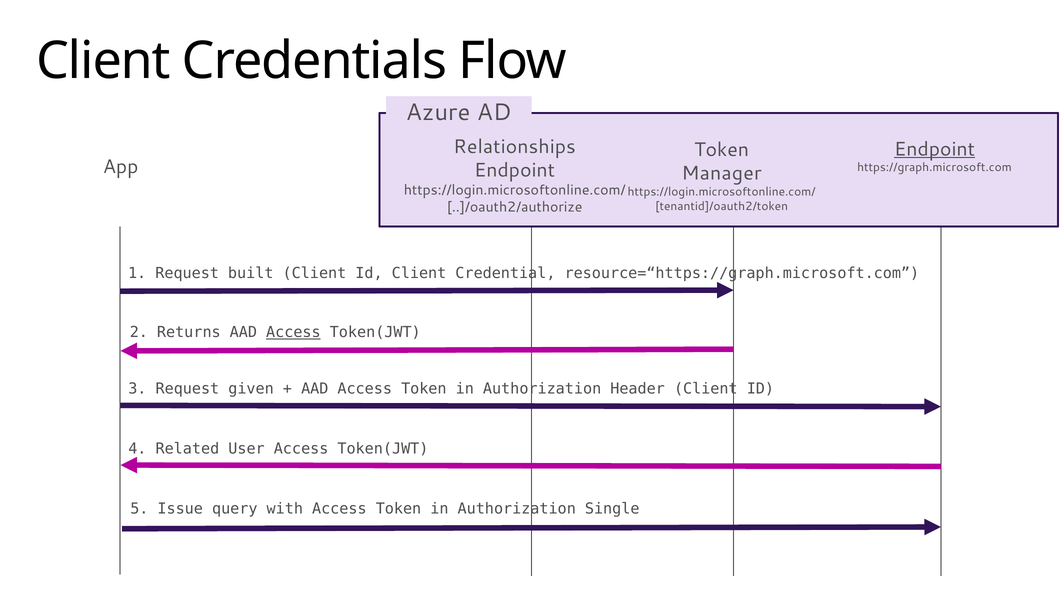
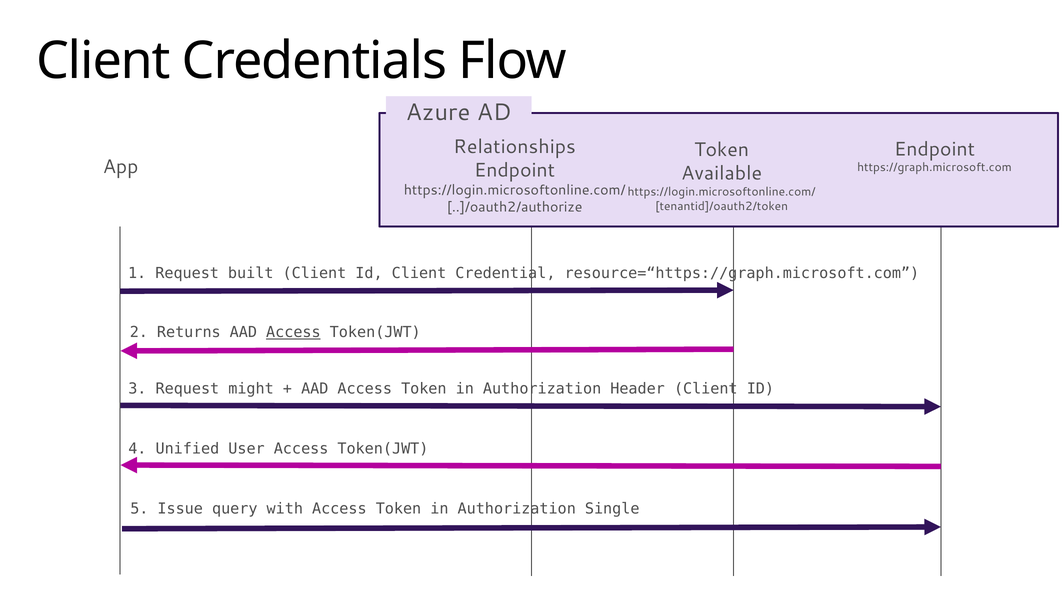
Endpoint underline: present -> none (935, 149)
Manager: Manager -> Available (722, 173)
given: given -> might (251, 389)
Related: Related -> Unified (187, 448)
